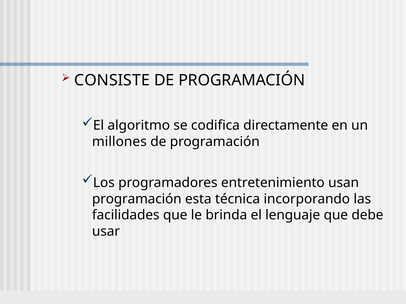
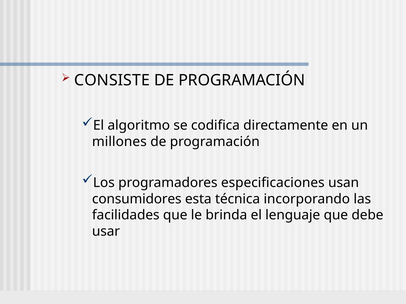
entretenimiento: entretenimiento -> especificaciones (273, 183)
programación: programación -> consumidores (137, 199)
